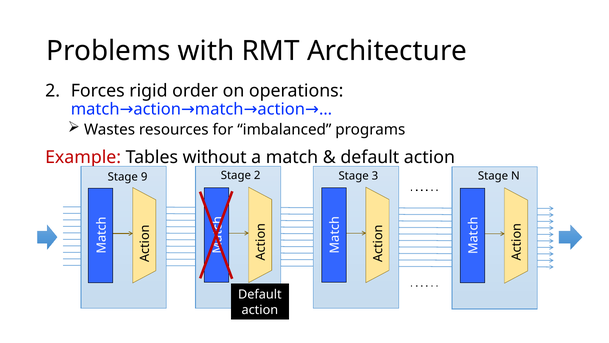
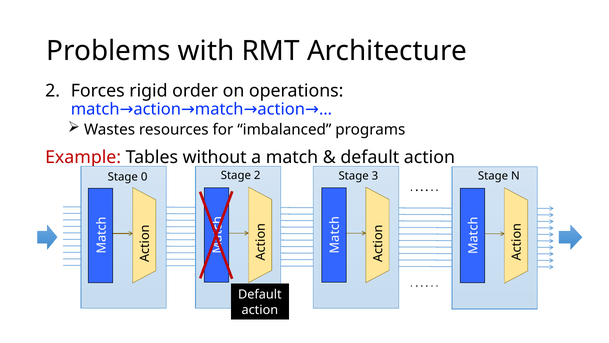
9: 9 -> 0 (144, 177)
